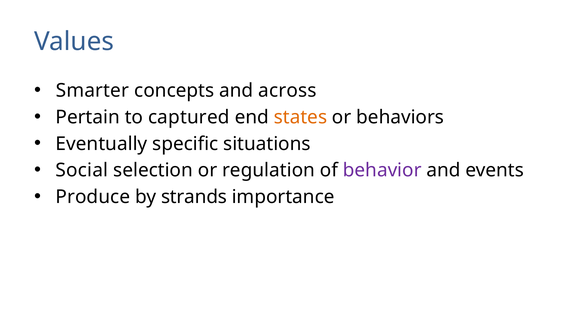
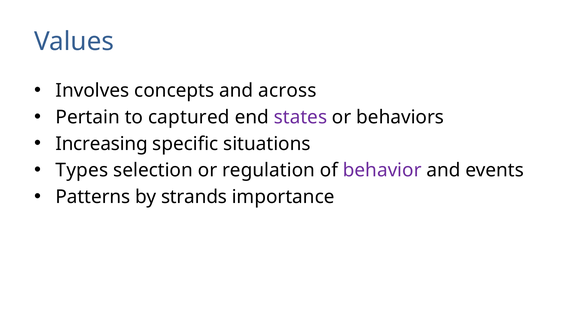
Smarter: Smarter -> Involves (92, 90)
states colour: orange -> purple (300, 117)
Eventually: Eventually -> Increasing (102, 144)
Social: Social -> Types (82, 170)
Produce: Produce -> Patterns (93, 197)
